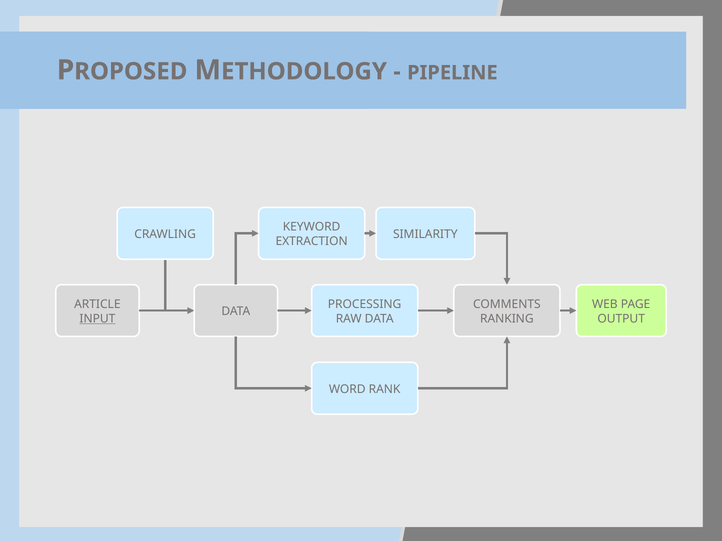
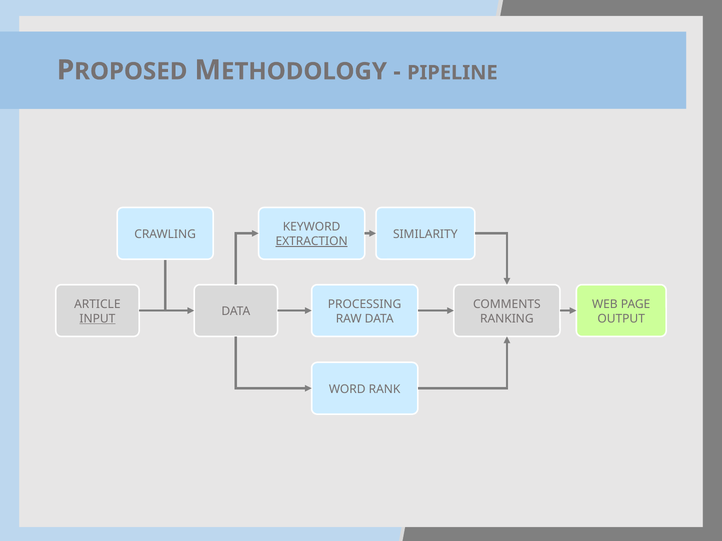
EXTRACTION underline: none -> present (312, 242)
